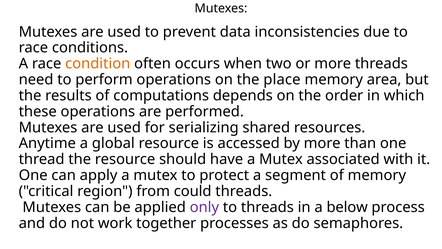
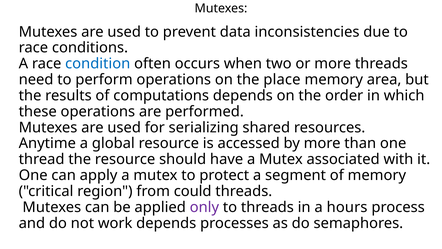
condition colour: orange -> blue (98, 64)
below: below -> hours (347, 207)
work together: together -> depends (166, 223)
